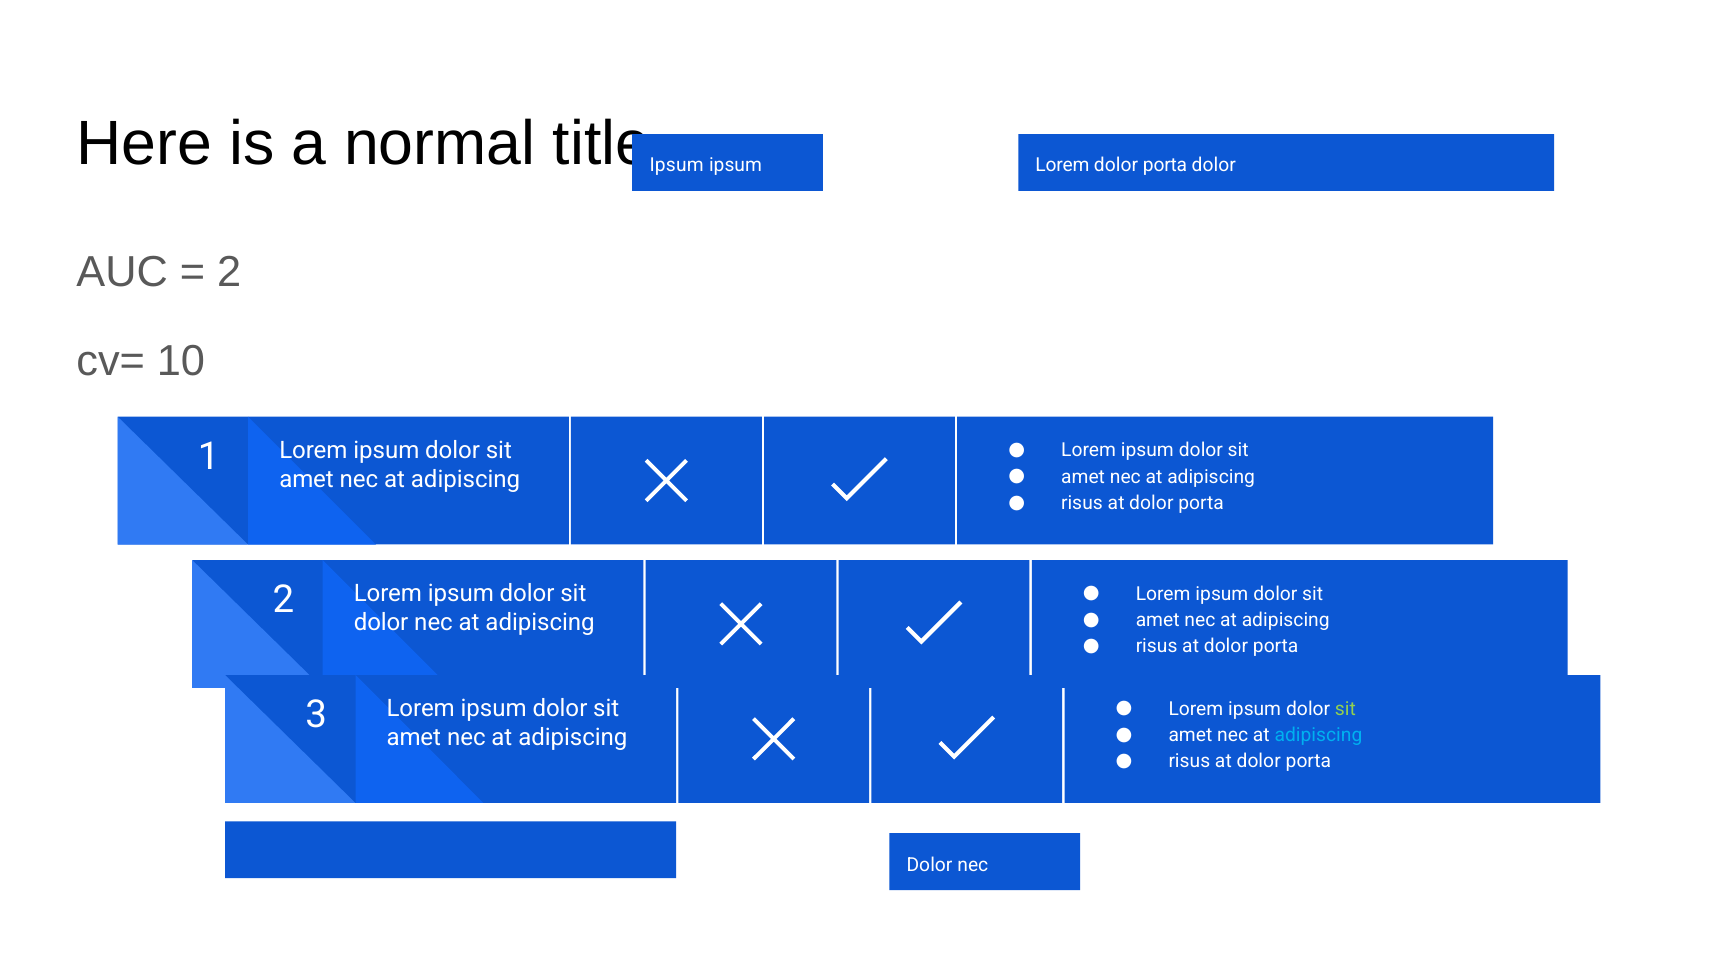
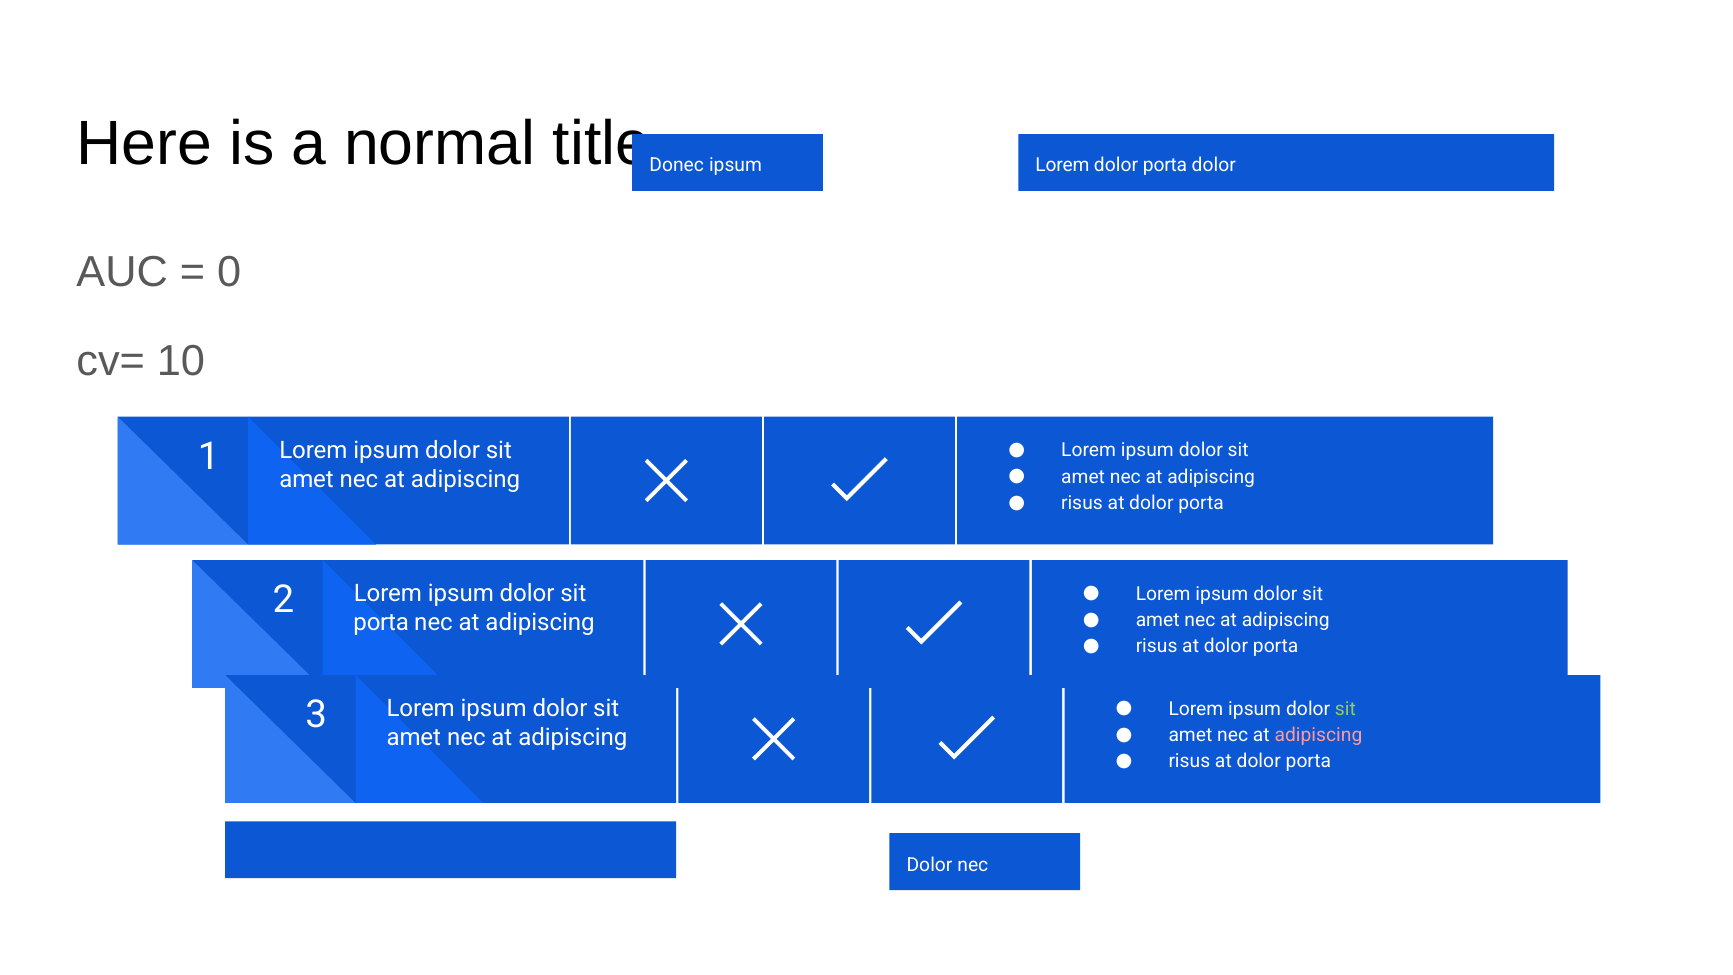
Ipsum: Ipsum -> Donec (677, 166)
2: 2 -> 0 (229, 273)
dolor: dolor -> porta (381, 622)
adipiscing colour: light blue -> pink (1318, 735)
